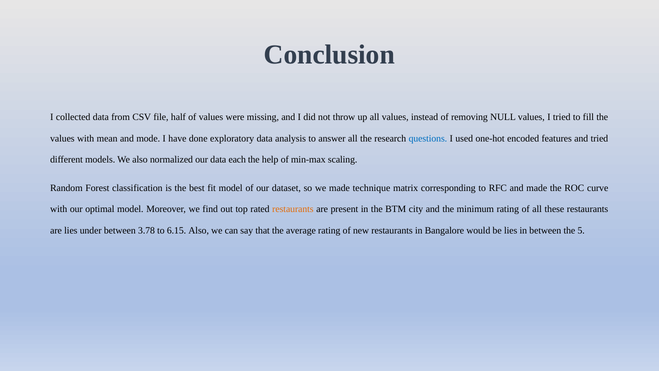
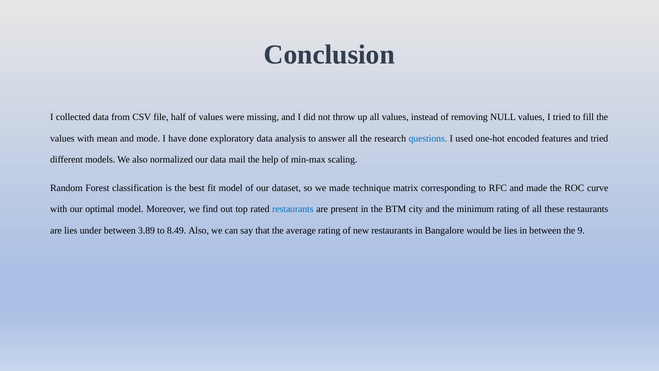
each: each -> mail (237, 160)
restaurants colour: orange -> blue (293, 209)
3.78: 3.78 -> 3.89 (146, 230)
6.15: 6.15 -> 8.49 (176, 230)
5: 5 -> 9 (581, 230)
